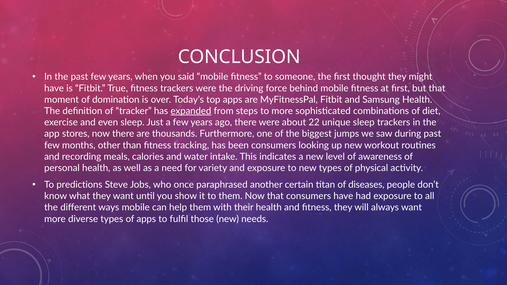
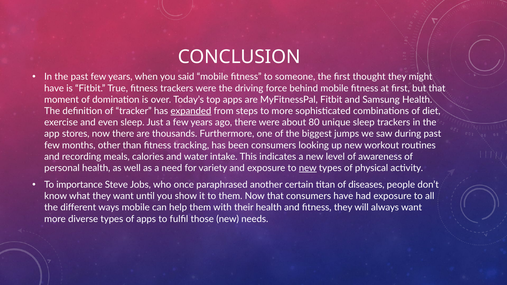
22: 22 -> 80 (314, 123)
new underline: none -> present (308, 168)
predictions: predictions -> importance (79, 185)
